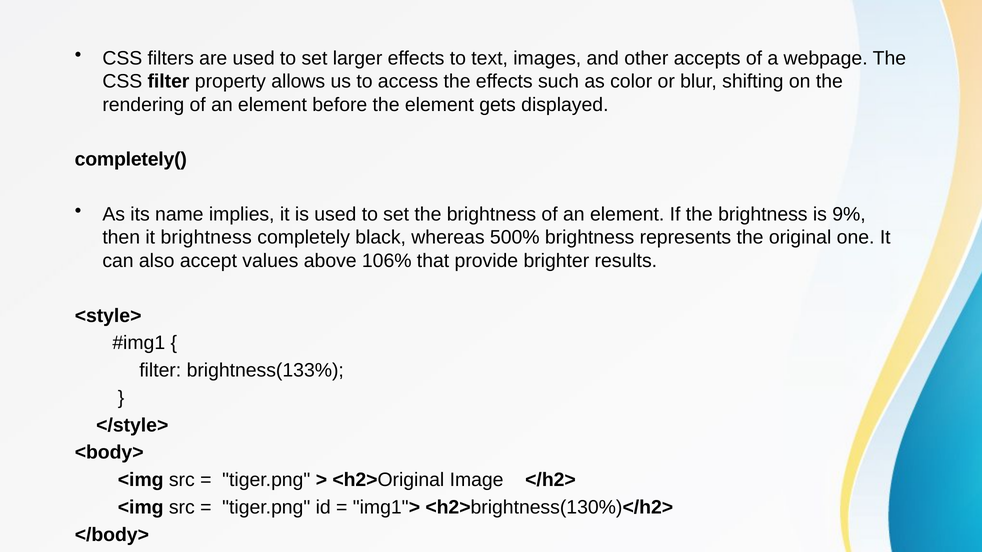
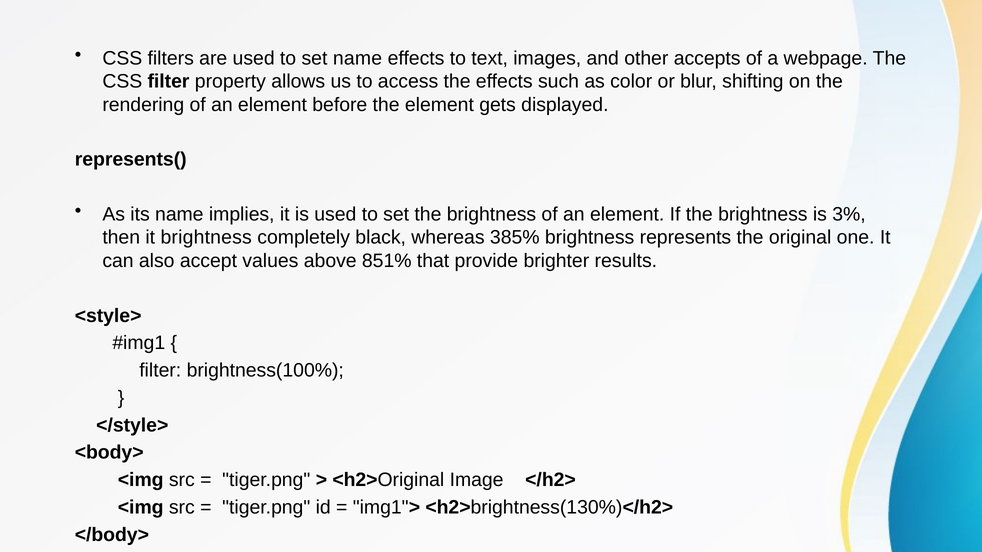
set larger: larger -> name (357, 58)
completely(: completely( -> represents( (131, 160)
9%: 9% -> 3% (849, 214)
500%: 500% -> 385% (515, 238)
106%: 106% -> 851% (387, 261)
brightness(133%: brightness(133% -> brightness(100% (265, 371)
